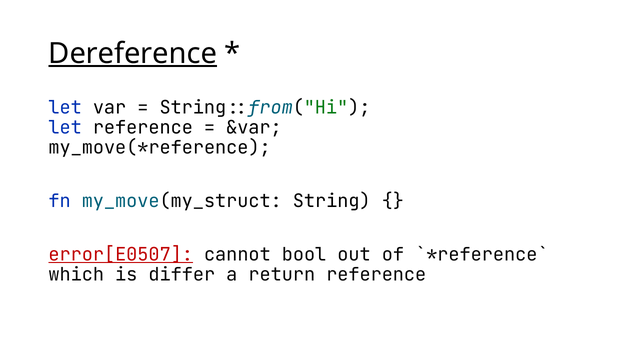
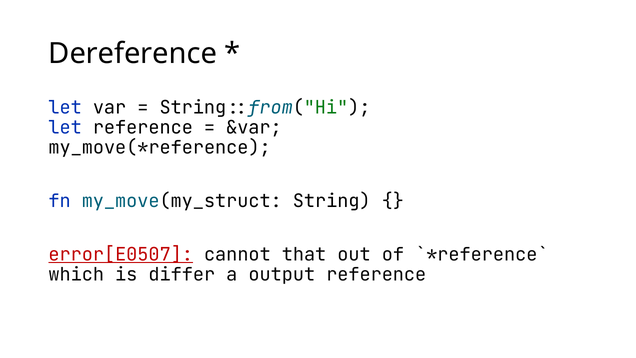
Dereference underline: present -> none (133, 53)
bool: bool -> that (304, 254)
return: return -> output (282, 274)
